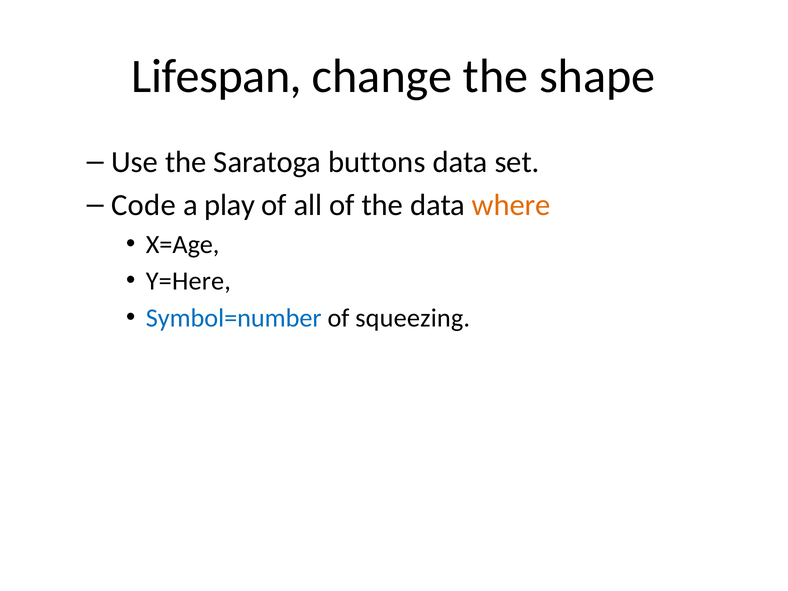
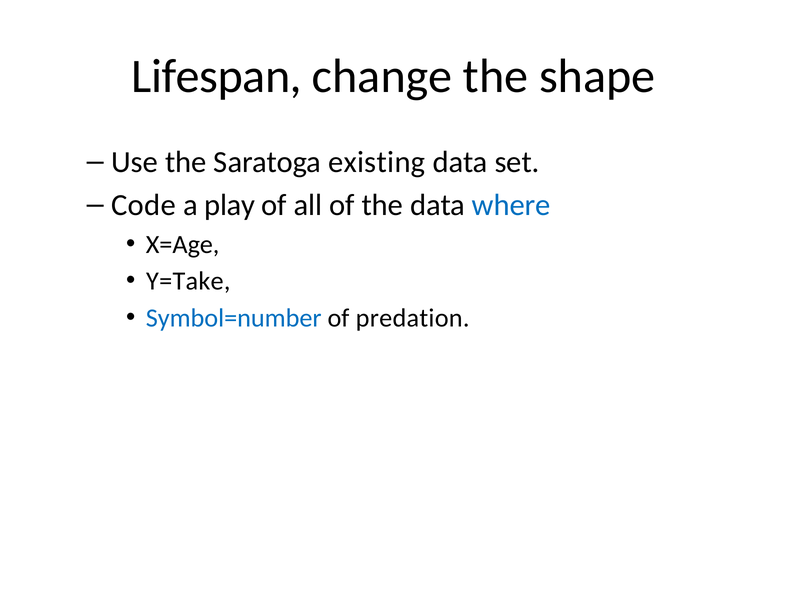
buttons: buttons -> existing (377, 162)
where colour: orange -> blue (511, 205)
Y=Here: Y=Here -> Y=Take (188, 281)
squeezing: squeezing -> predation (413, 318)
